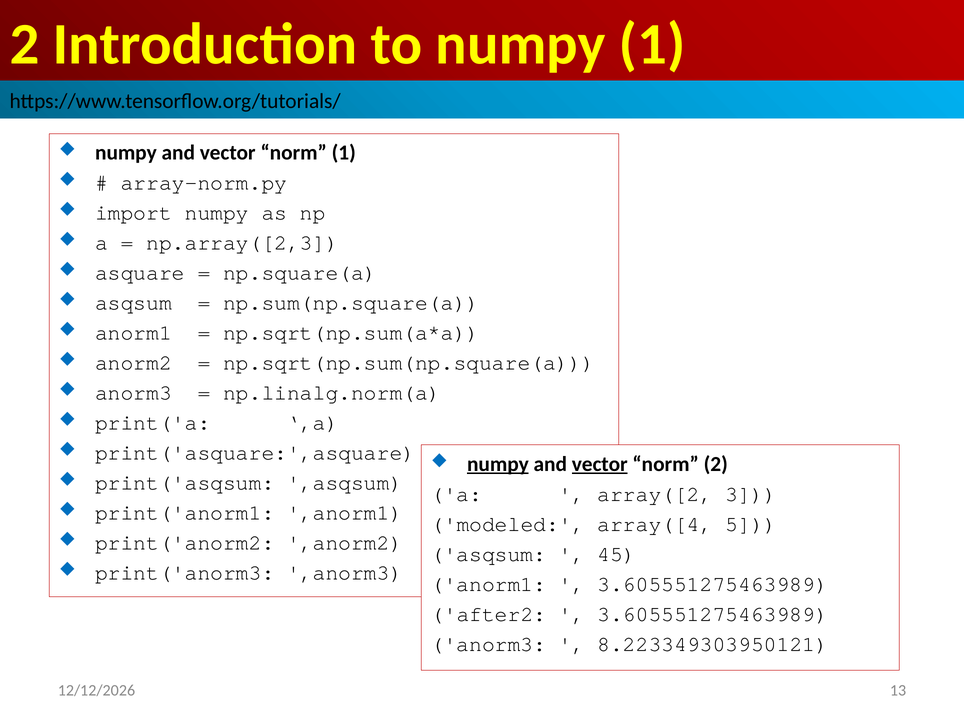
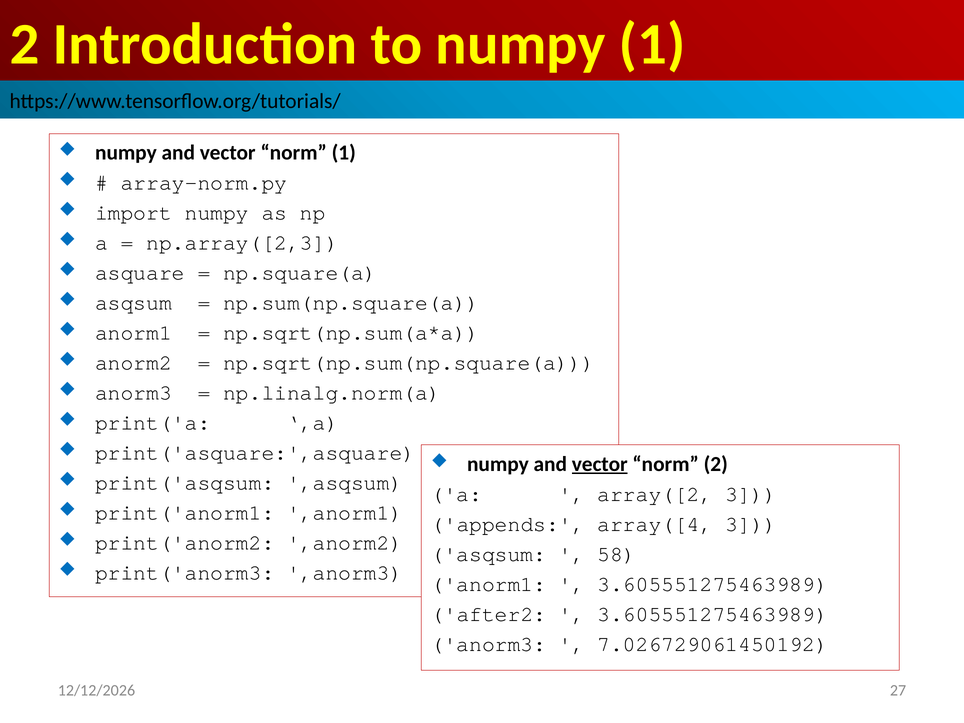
numpy underline: present -> none (498, 464)
modeled: modeled -> appends (508, 524)
array([4 5: 5 -> 3 (751, 524)
45: 45 -> 58 (617, 554)
8.223349303950121: 8.223349303950121 -> 7.026729061450192 (713, 644)
13: 13 -> 27 (898, 690)
